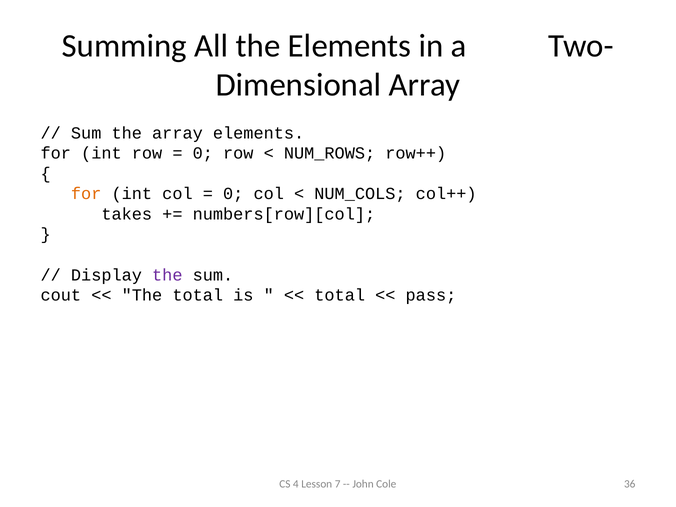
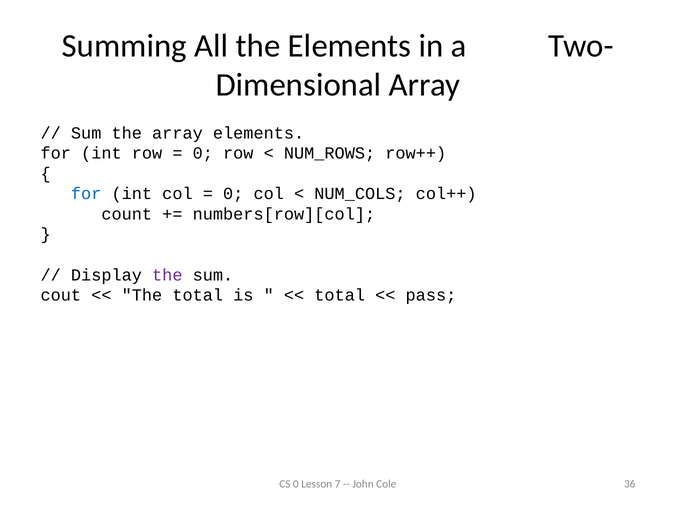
for colour: orange -> blue (86, 194)
takes: takes -> count (127, 214)
CS 4: 4 -> 0 (296, 484)
